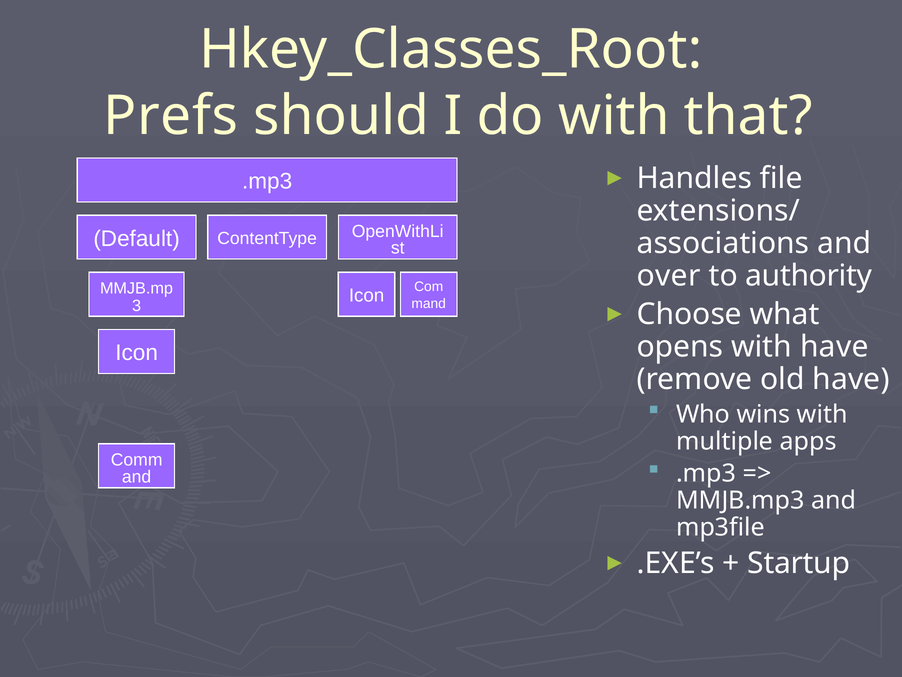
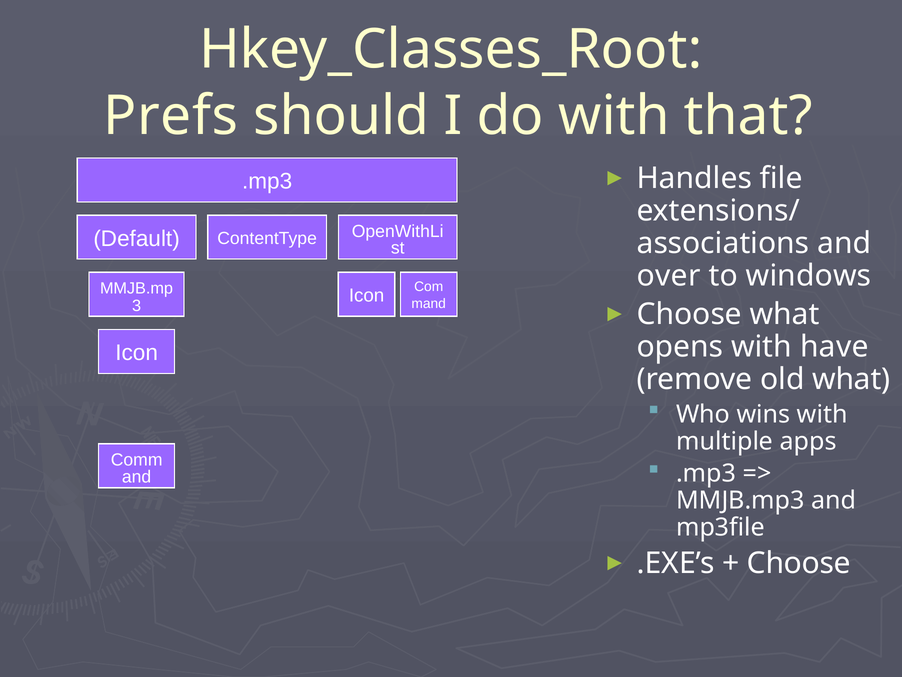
authority: authority -> windows (809, 276)
old have: have -> what (851, 379)
Startup: Startup -> Choose (799, 563)
